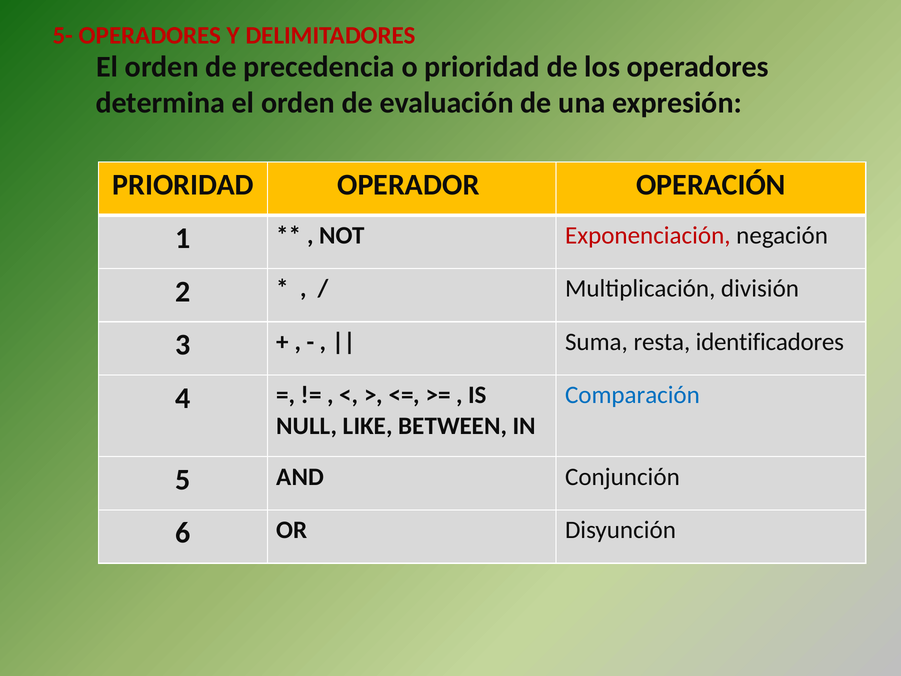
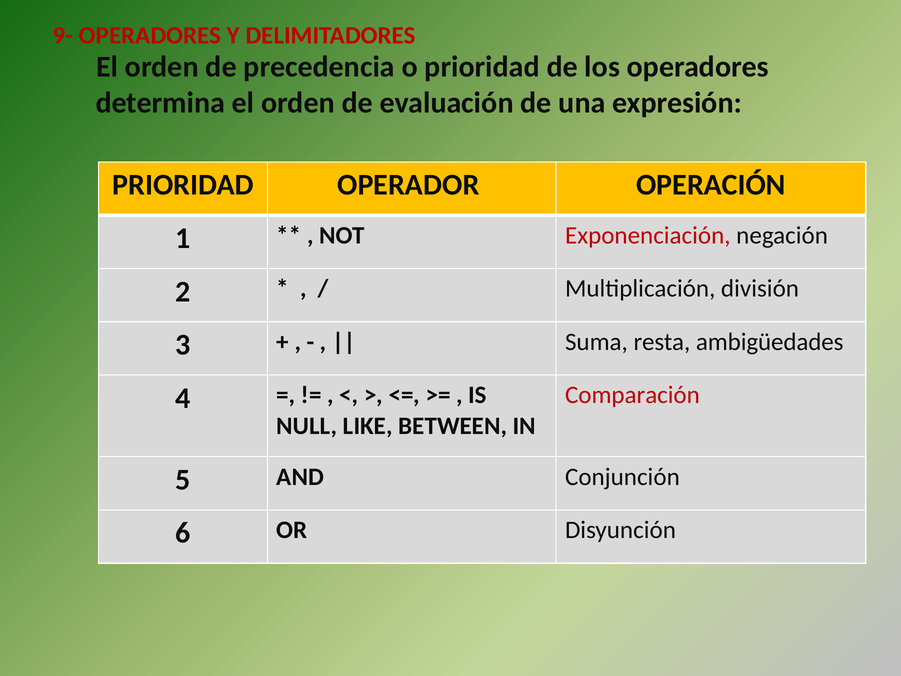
5-: 5- -> 9- (63, 35)
identificadores: identificadores -> ambigüedades (770, 342)
Comparación colour: blue -> red (632, 395)
